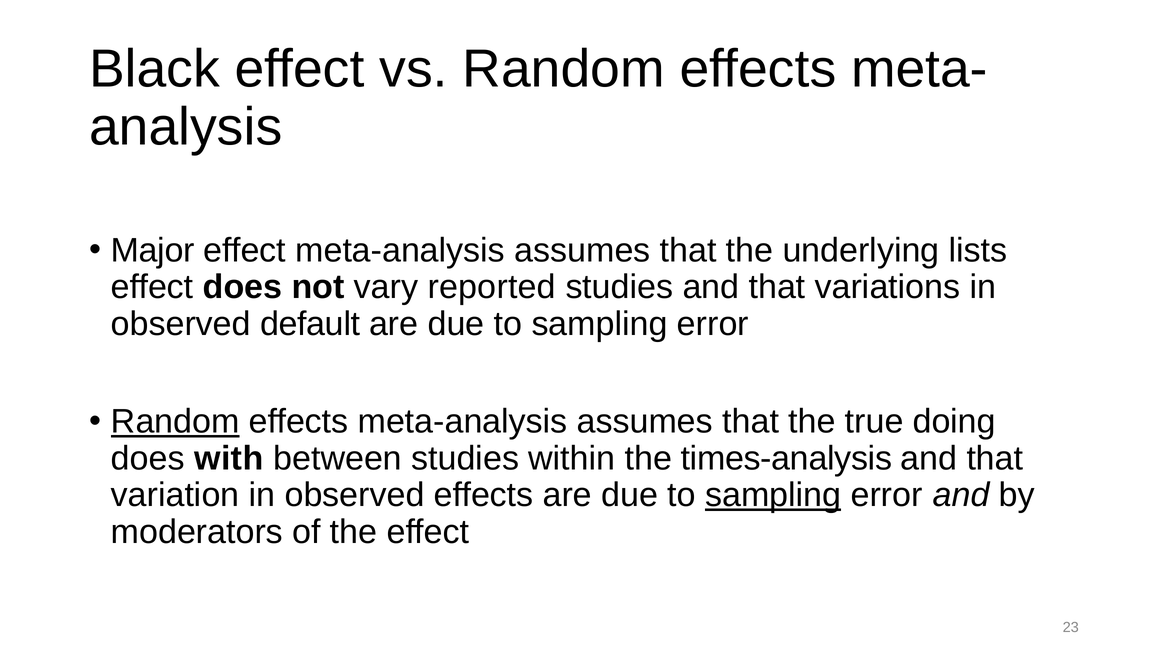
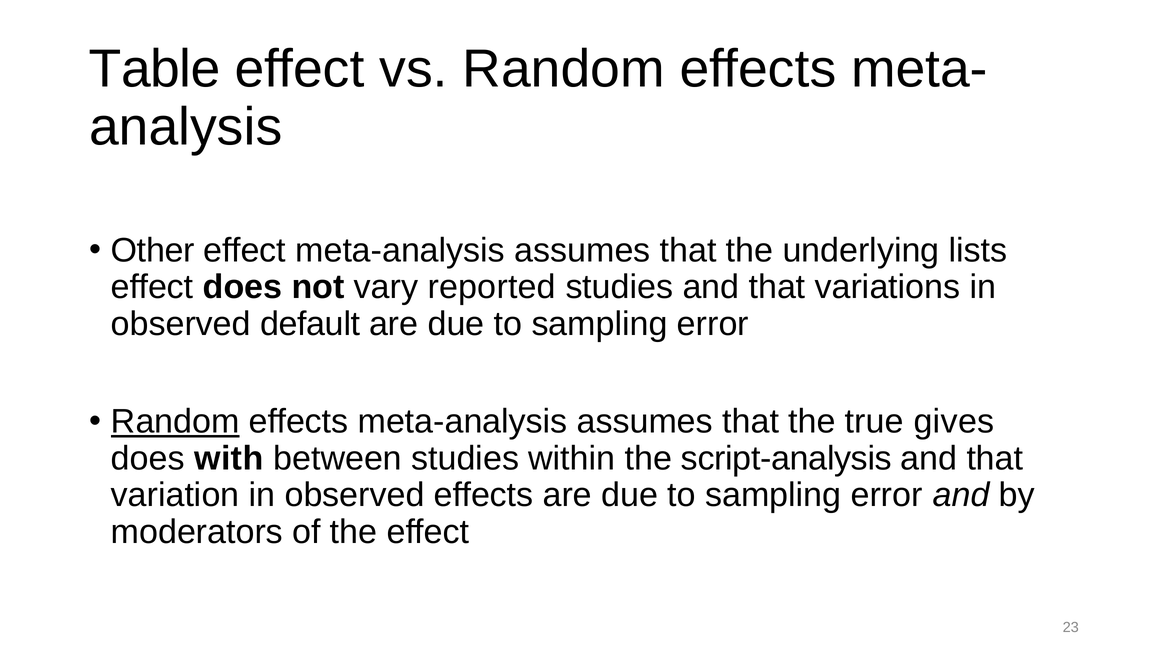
Black: Black -> Table (155, 69)
Major: Major -> Other (153, 250)
doing: doing -> gives (954, 422)
times-analysis: times-analysis -> script-analysis (786, 458)
sampling underline: present -> none (773, 495)
